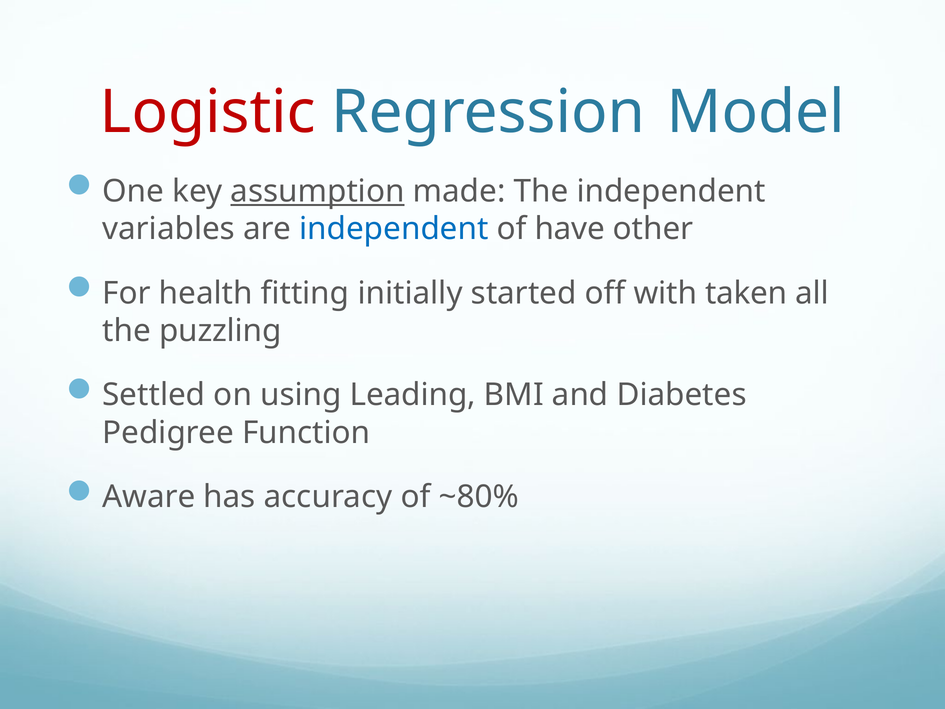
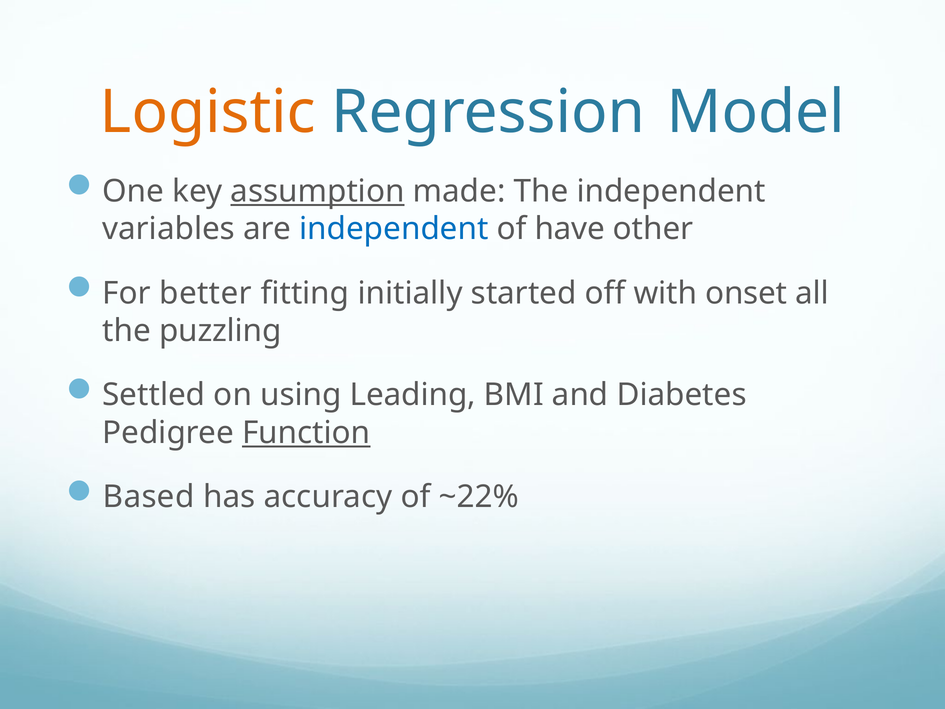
Logistic colour: red -> orange (208, 113)
health: health -> better (206, 293)
taken: taken -> onset (746, 293)
Function underline: none -> present (306, 433)
Aware: Aware -> Based (149, 497)
~80%: ~80% -> ~22% (479, 497)
